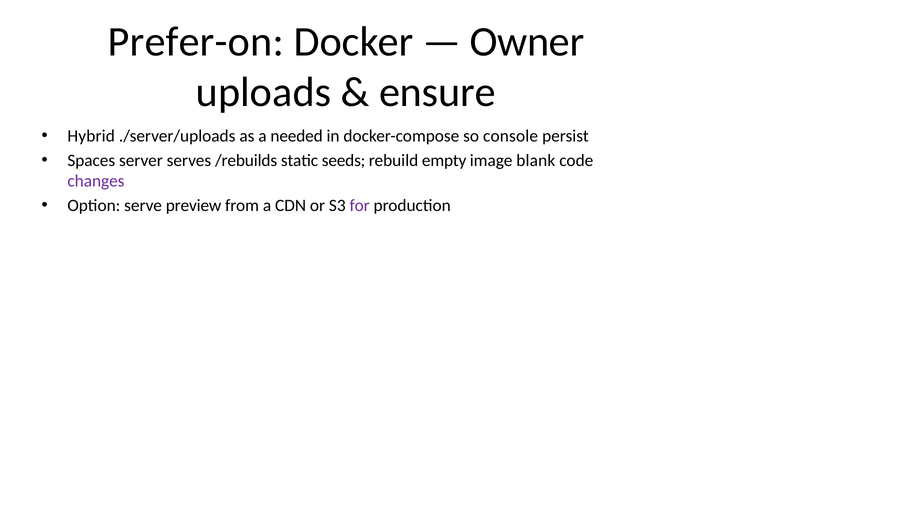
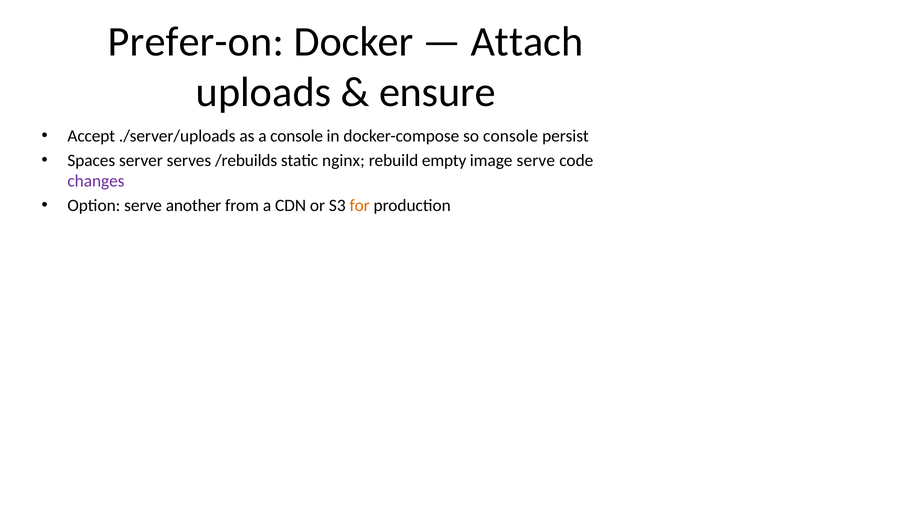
Owner: Owner -> Attach (527, 42)
Hybrid: Hybrid -> Accept (91, 136)
a needed: needed -> console (297, 136)
seeds: seeds -> nginx (343, 160)
image blank: blank -> serve (536, 160)
preview: preview -> another (194, 205)
for colour: purple -> orange (360, 205)
